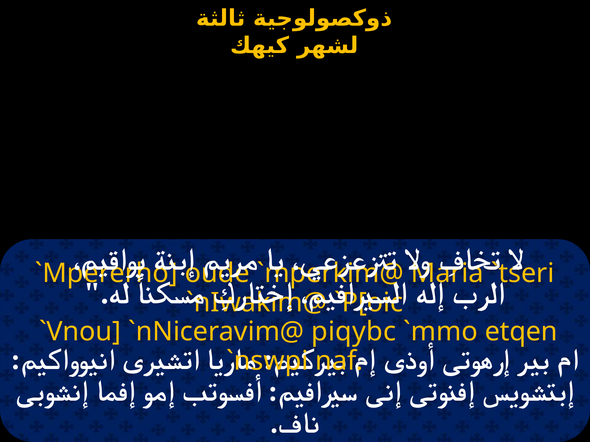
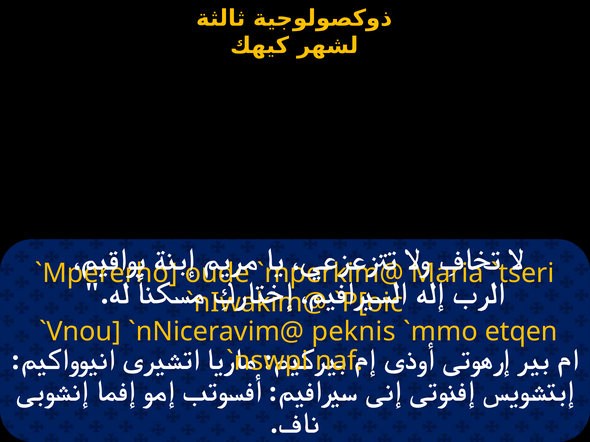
piqybc: piqybc -> peknis (354, 332)
